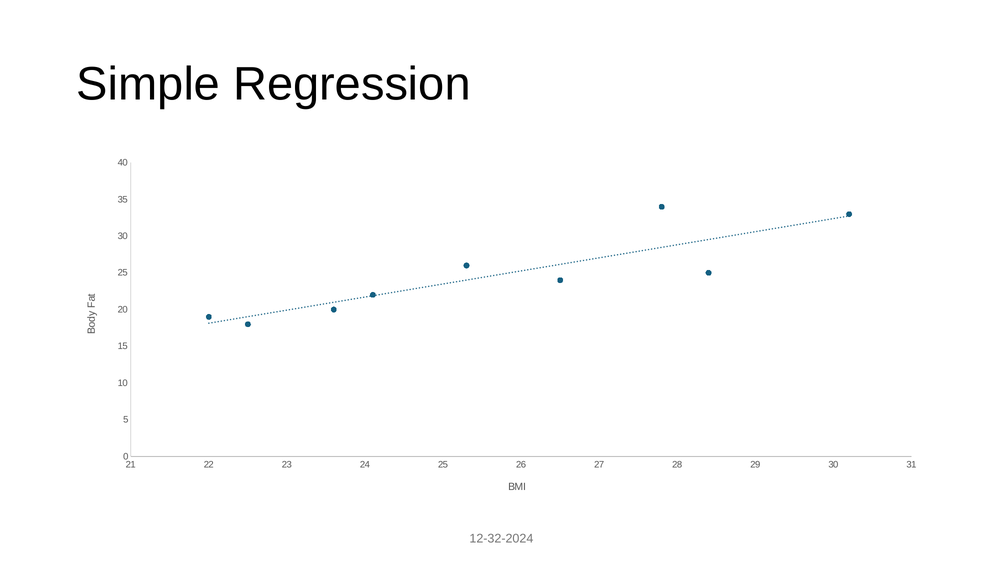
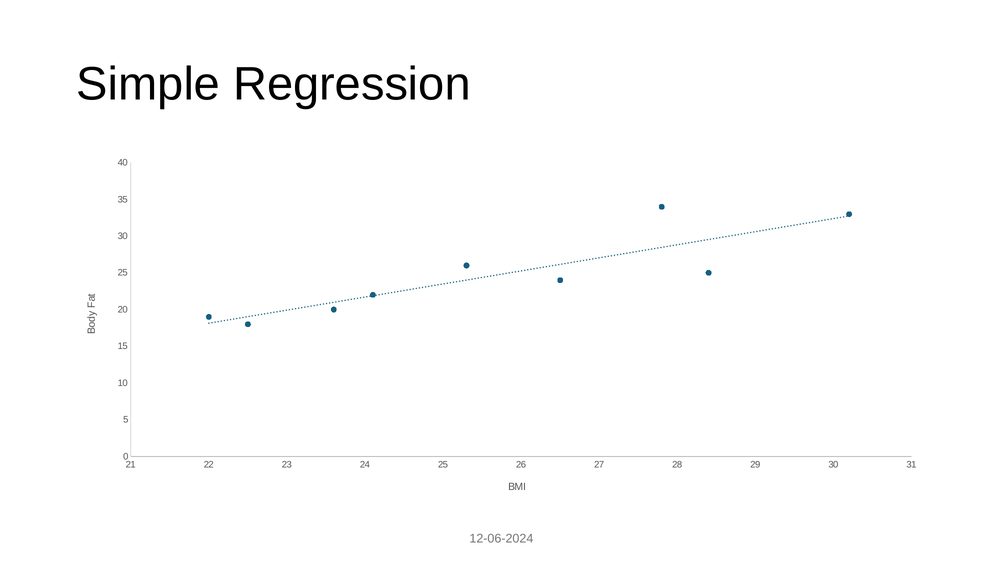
12-32-2024: 12-32-2024 -> 12-06-2024 (501, 539)
